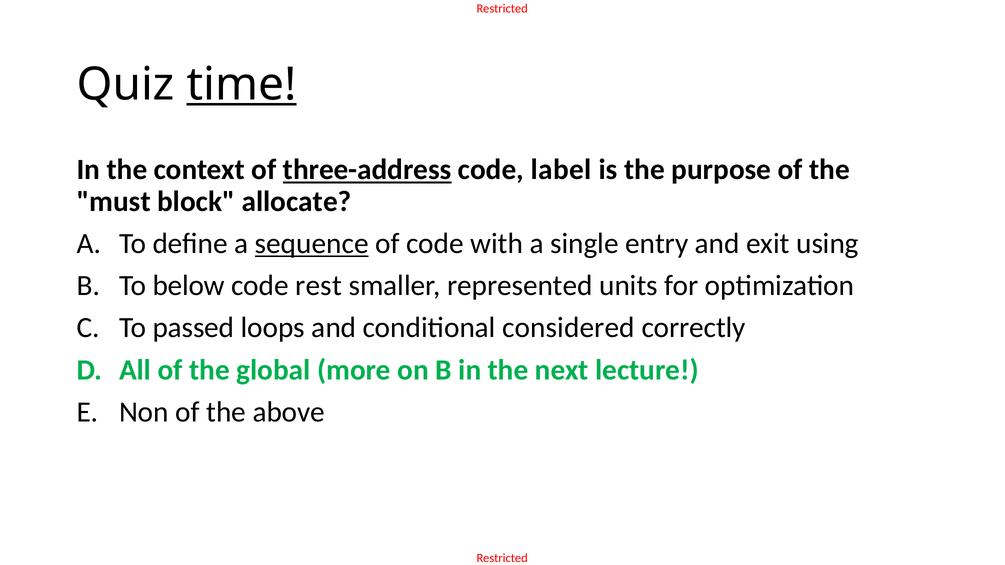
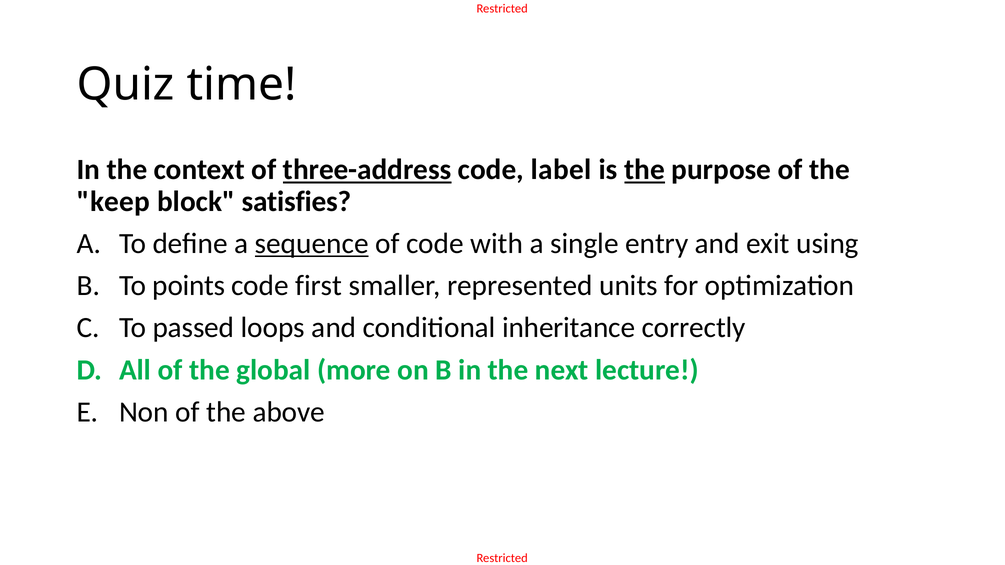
time underline: present -> none (241, 84)
the underline: none -> present (645, 170)
must: must -> keep (114, 202)
allocate: allocate -> satisfies (297, 202)
below: below -> points (189, 286)
rest: rest -> first (319, 286)
considered: considered -> inheritance (569, 328)
